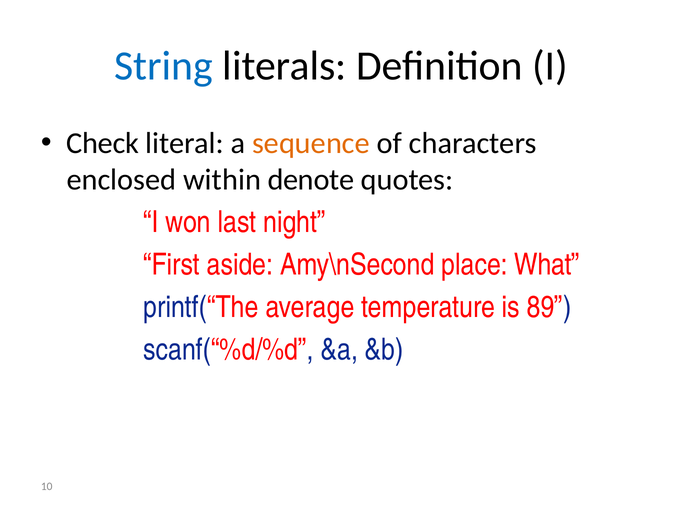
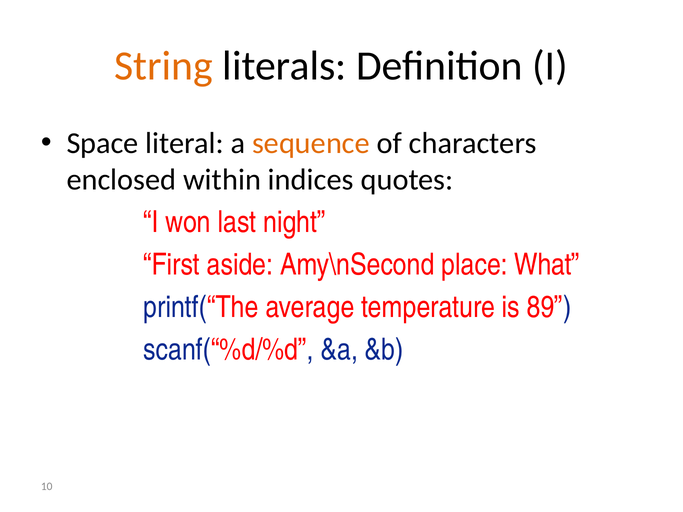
String colour: blue -> orange (164, 66)
Check: Check -> Space (103, 143)
denote: denote -> indices (311, 180)
